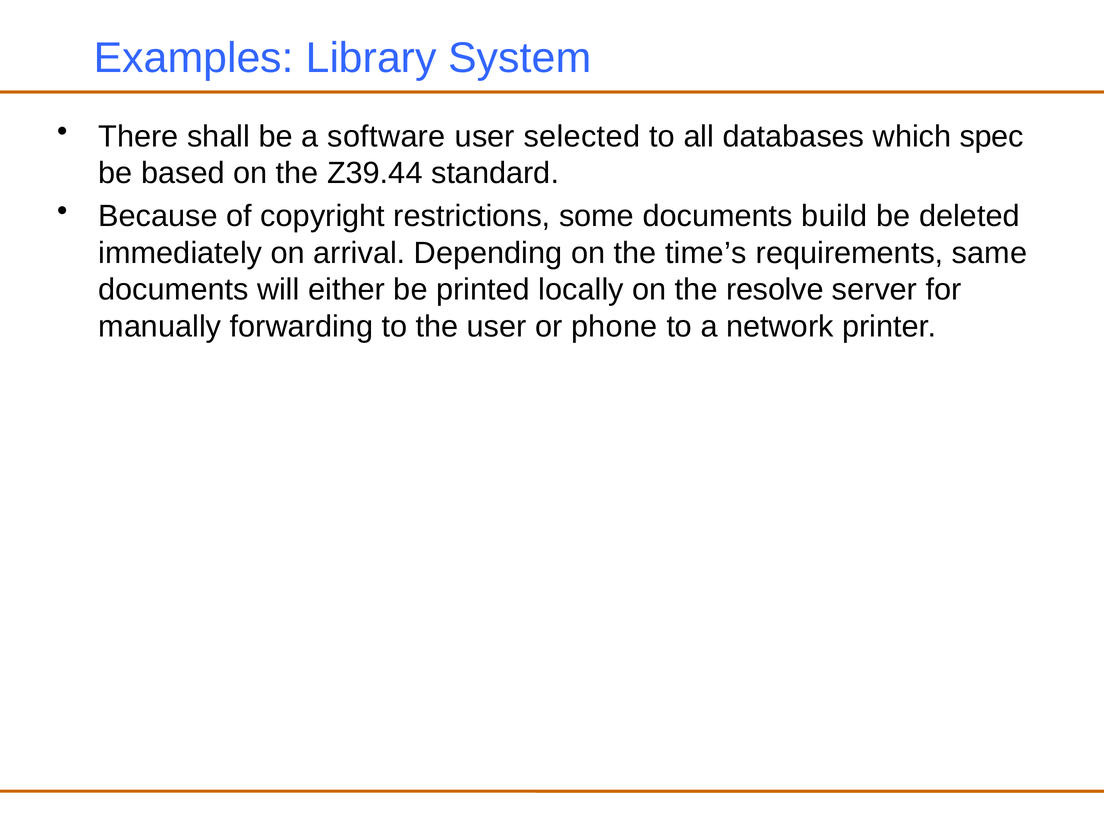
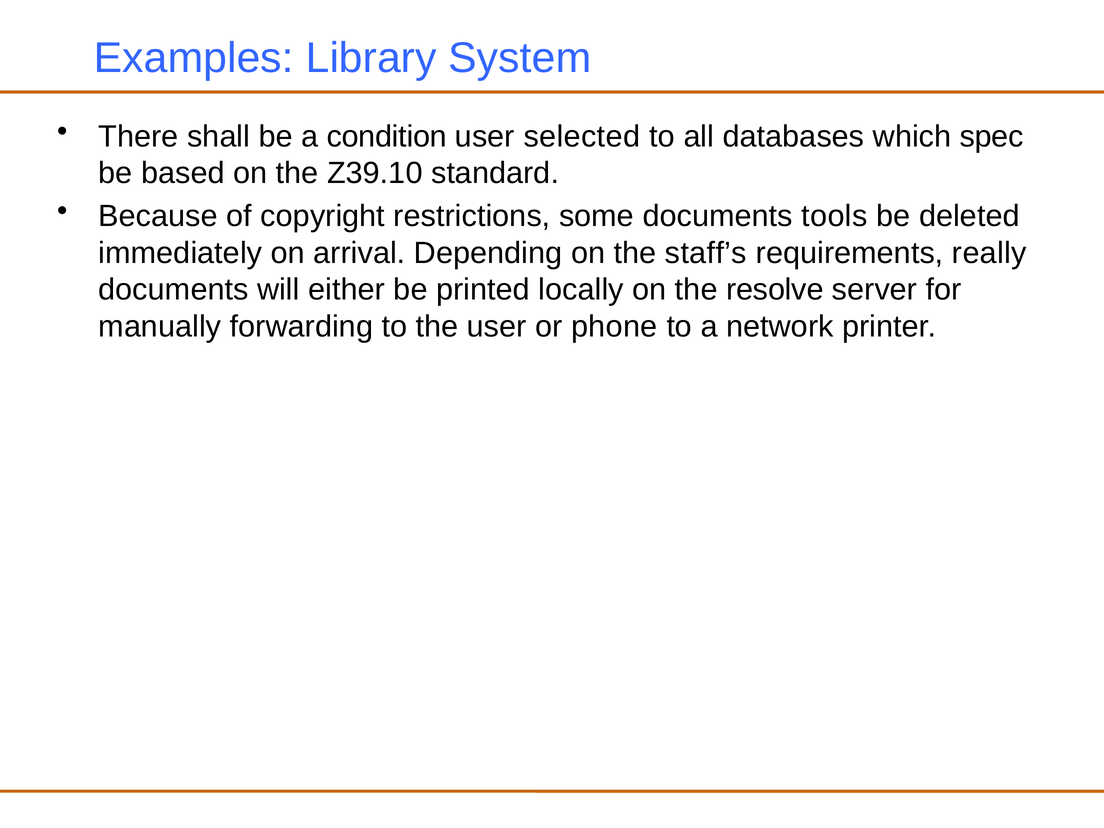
software: software -> condition (387, 136)
Z39.44: Z39.44 -> Z39.10 (375, 173)
build: build -> tools (834, 216)
time’s: time’s -> staff’s (706, 253)
same: same -> really (989, 253)
